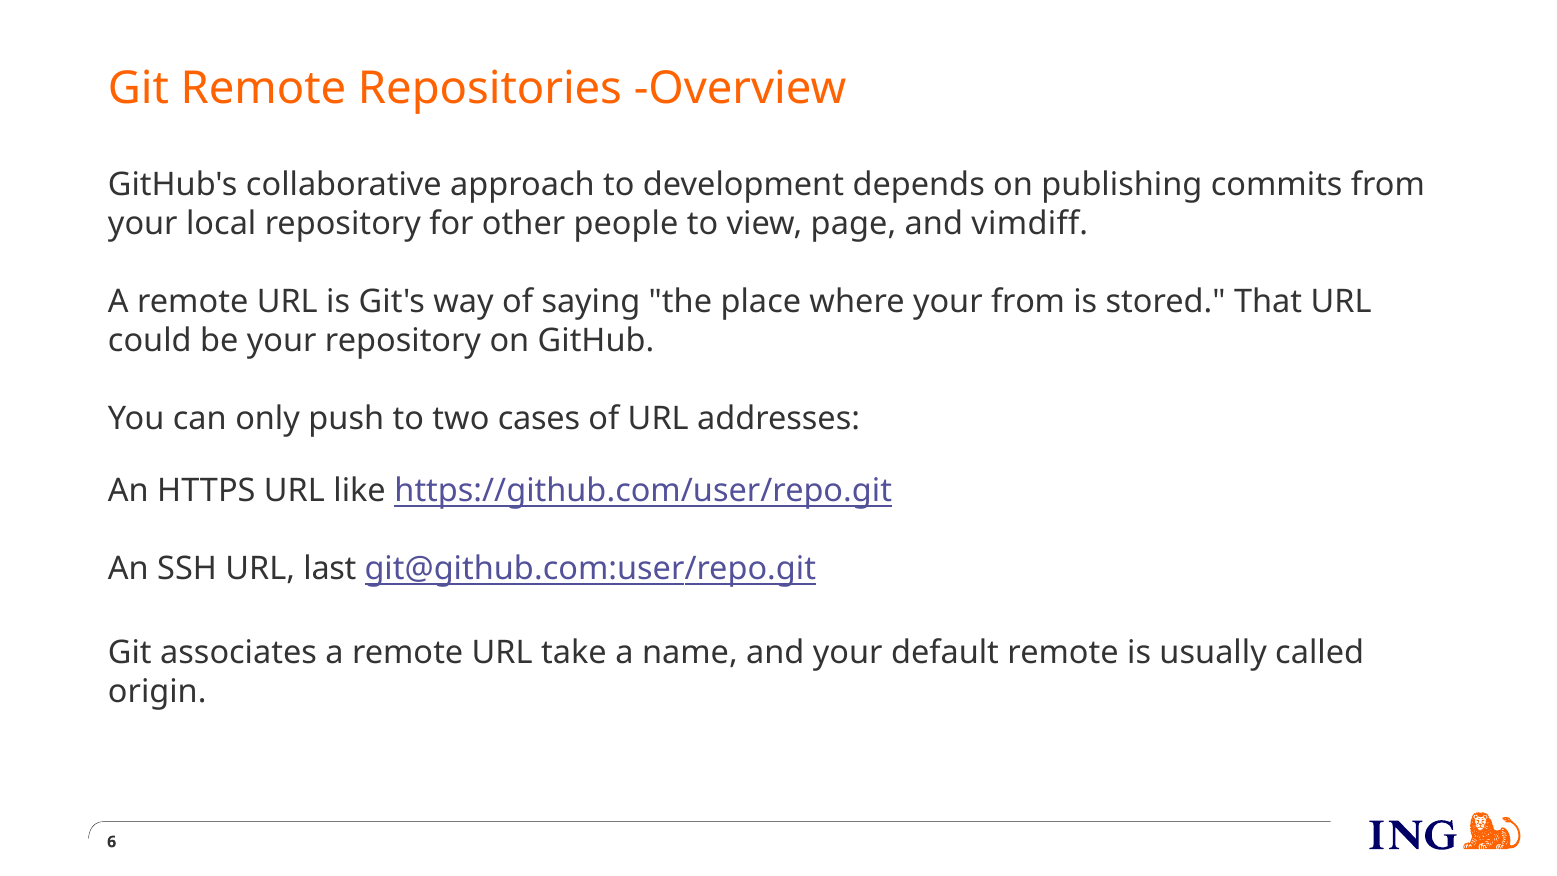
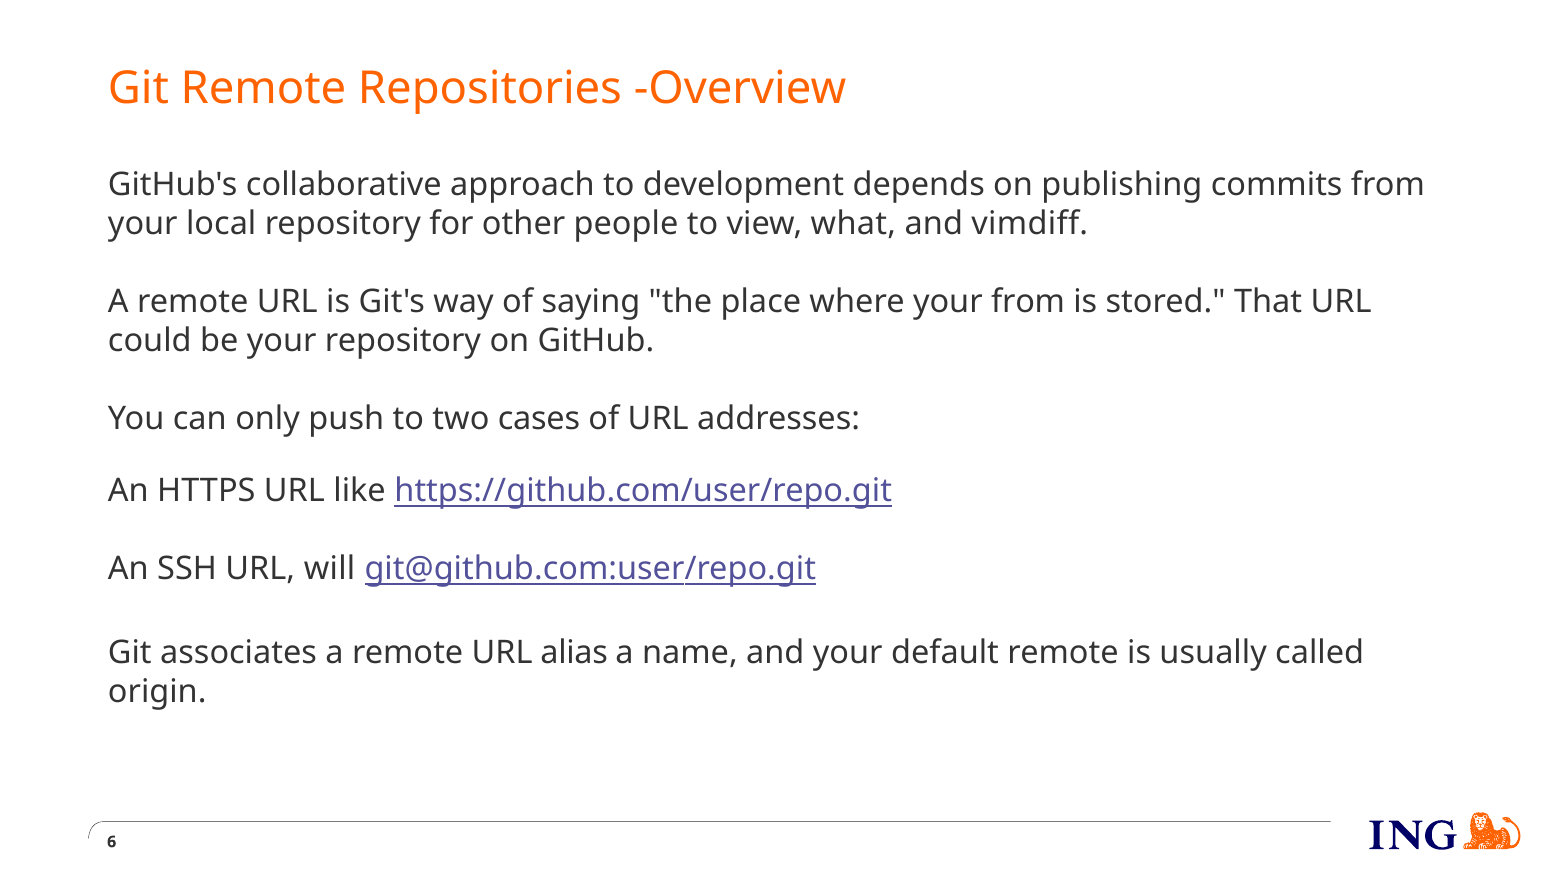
page: page -> what (853, 224)
last: last -> will (330, 569)
take: take -> alias (574, 652)
